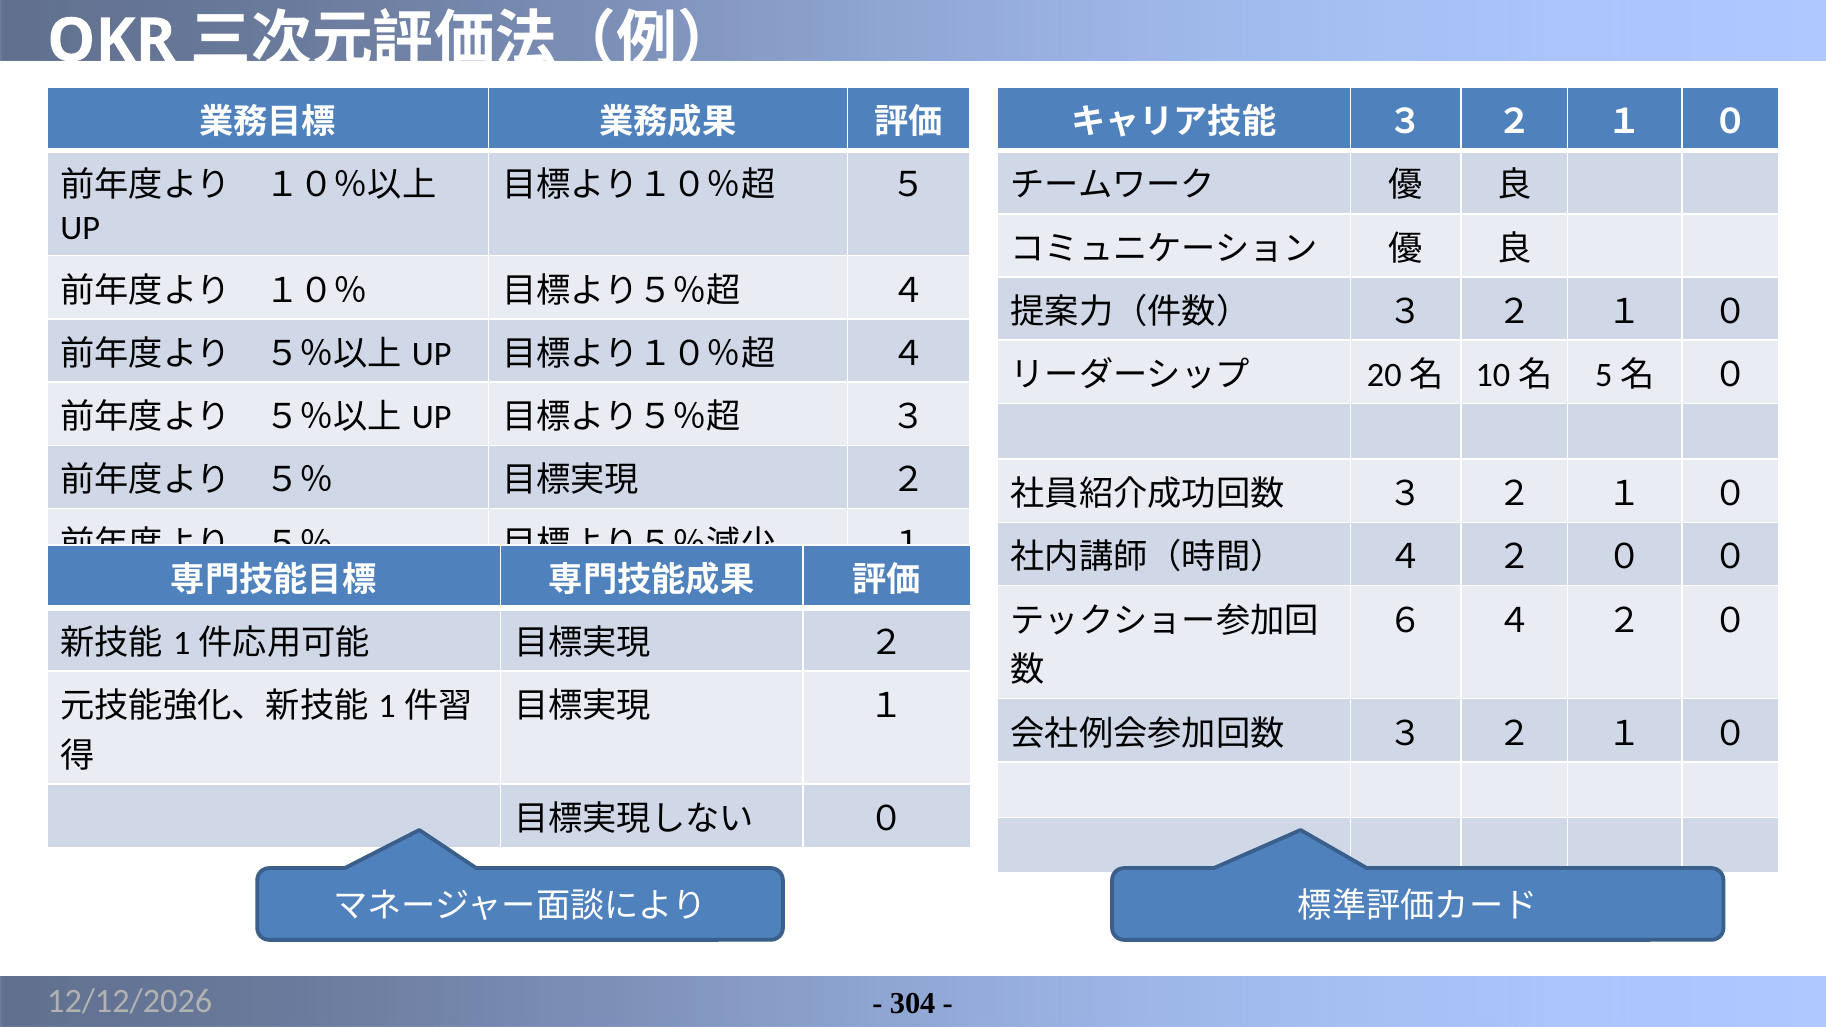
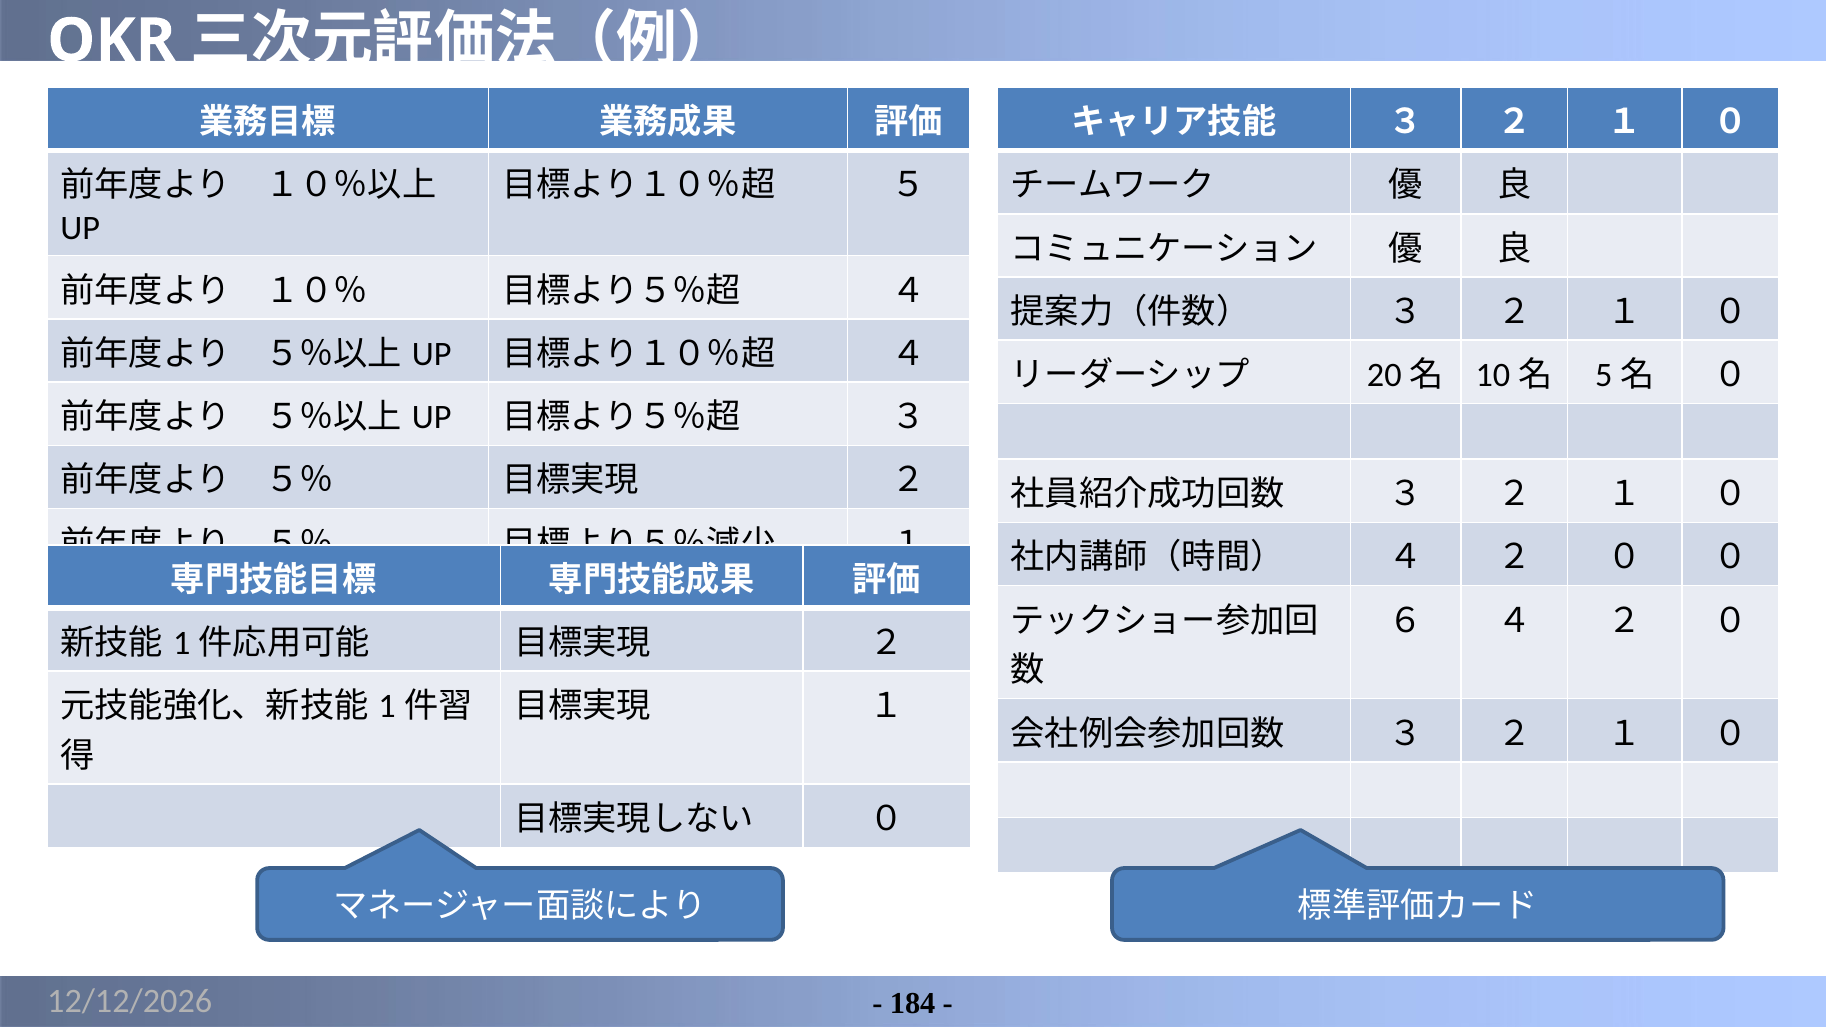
304: 304 -> 184 (913, 1004)
